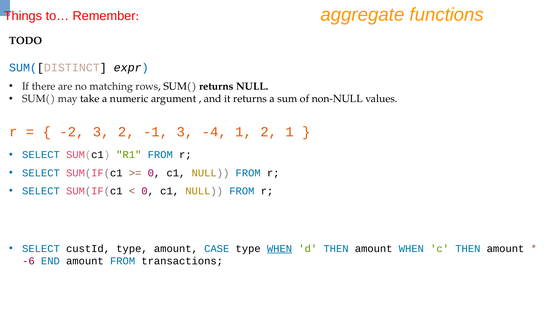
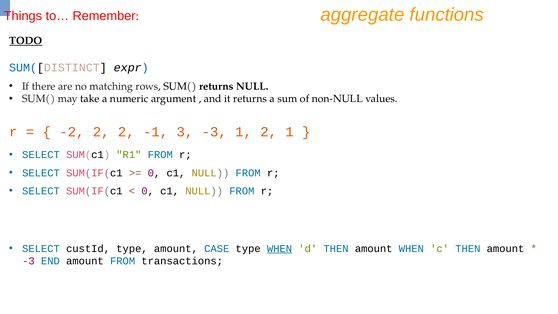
TODO underline: none -> present (26, 41)
-2 3: 3 -> 2 (101, 132)
3 -4: -4 -> -3 (214, 132)
-6: -6 -> -3 (28, 261)
